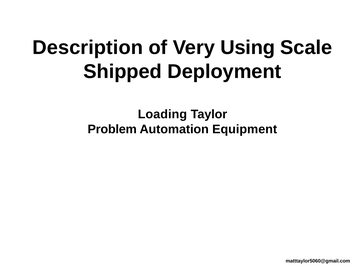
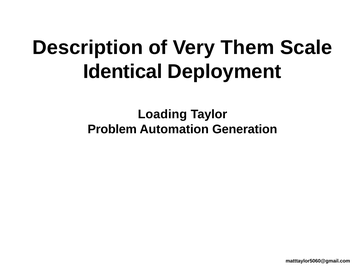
Using: Using -> Them (247, 48)
Shipped: Shipped -> Identical (123, 72)
Equipment: Equipment -> Generation (245, 129)
